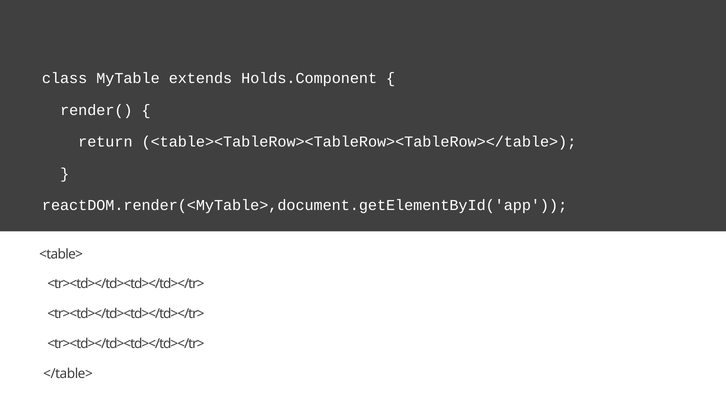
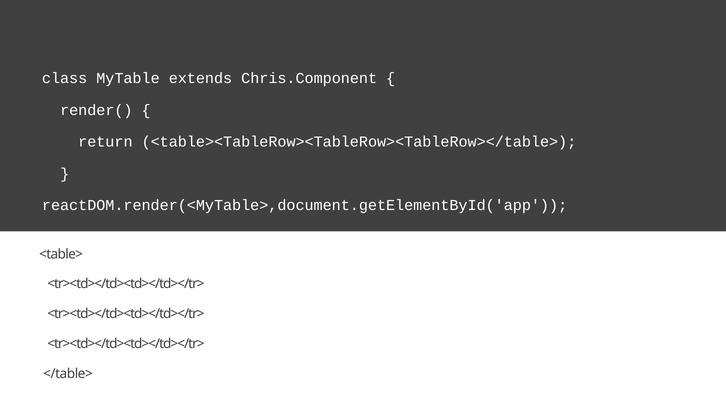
Holds.Component: Holds.Component -> Chris.Component (309, 79)
